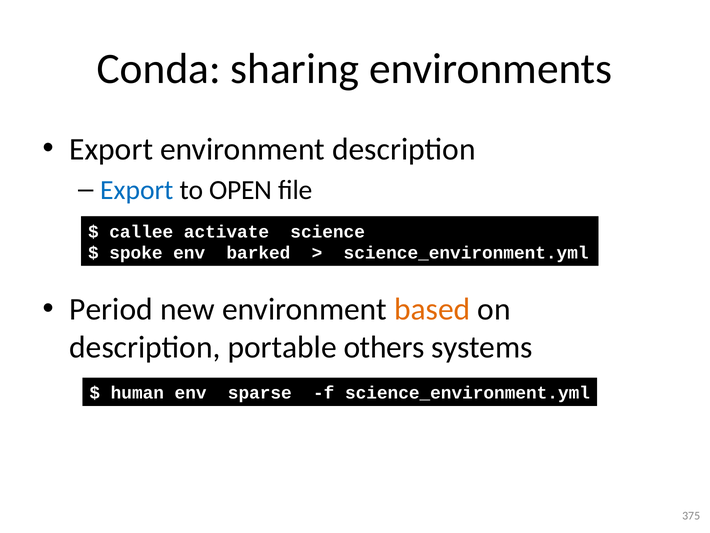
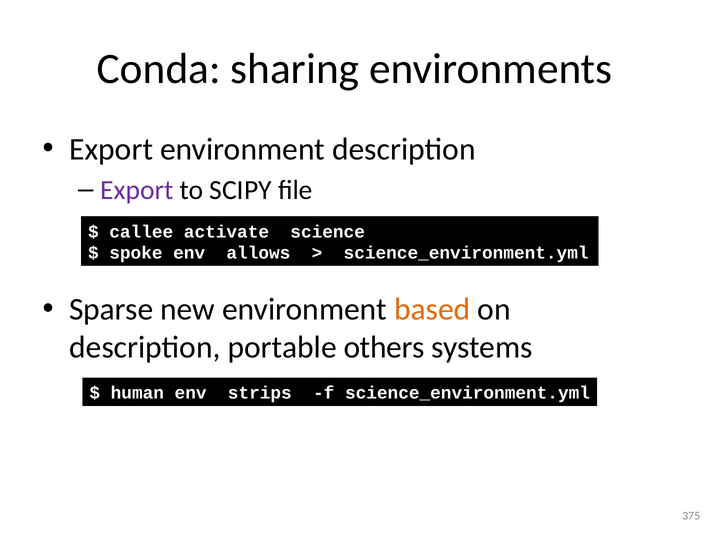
Export colour: blue -> purple (137, 190)
OPEN: OPEN -> SCIPY (241, 190)
barked: barked -> allows (258, 253)
Period: Period -> Sparse (111, 309)
sparse: sparse -> strips (260, 393)
